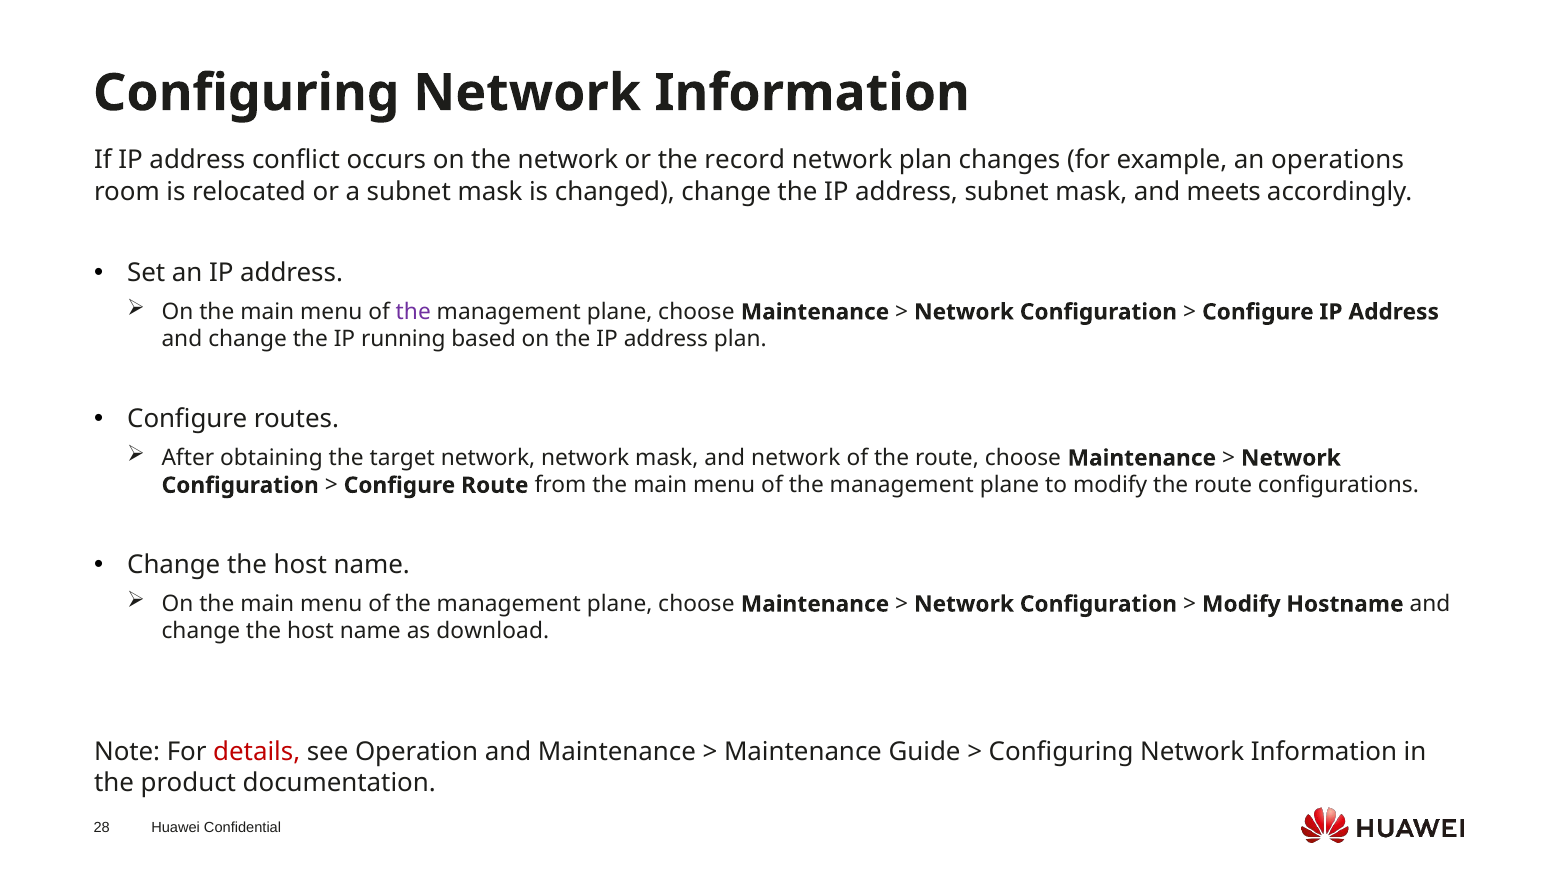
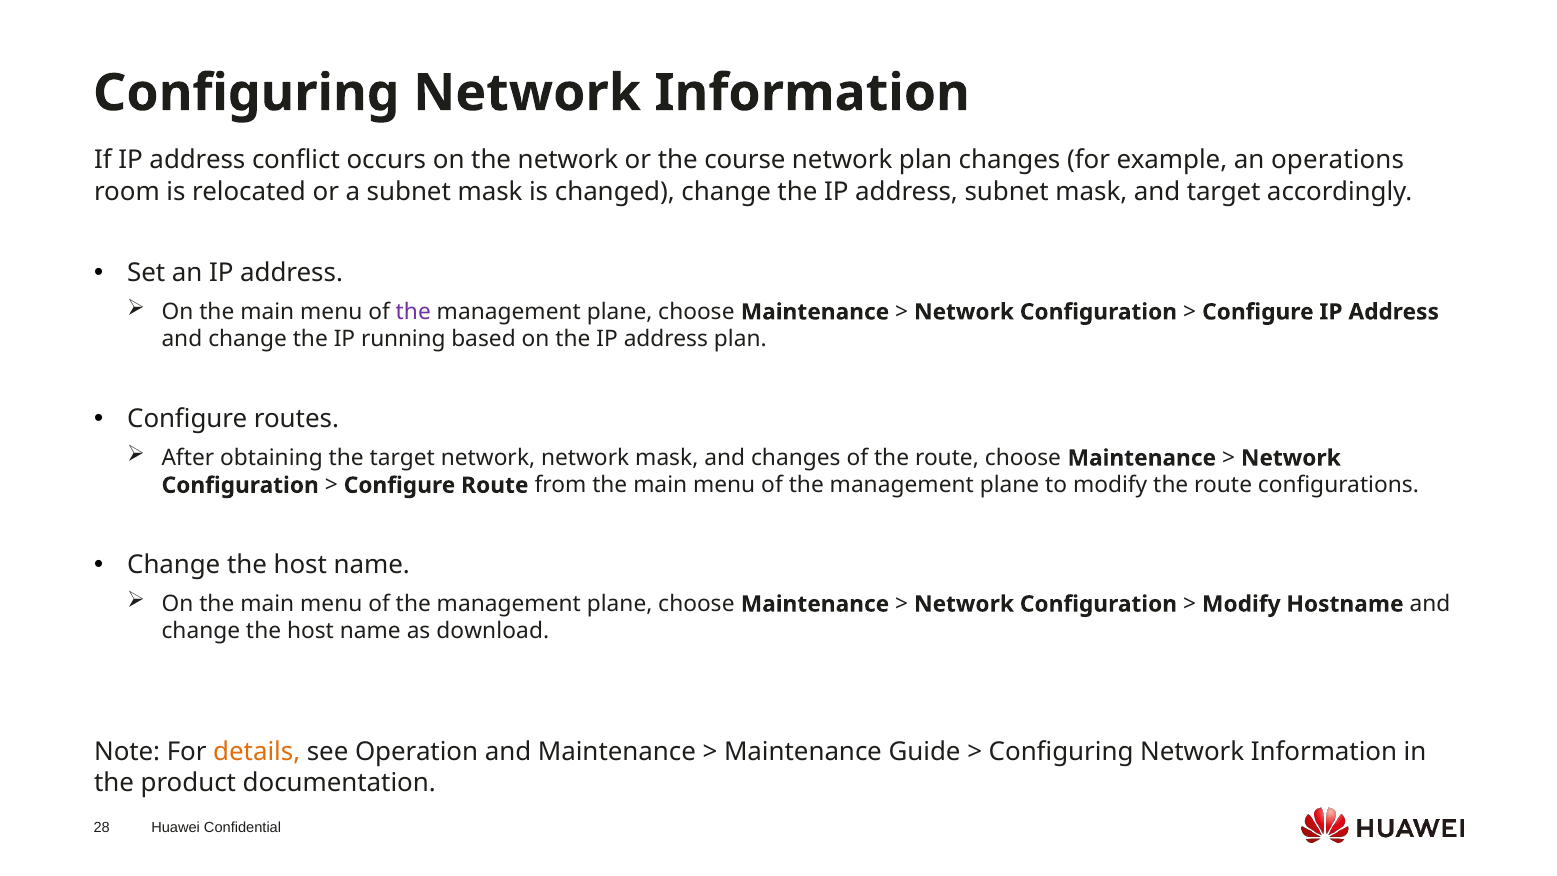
record: record -> course (745, 160)
and meets: meets -> target (1224, 191)
and network: network -> changes (796, 458)
details colour: red -> orange (257, 752)
